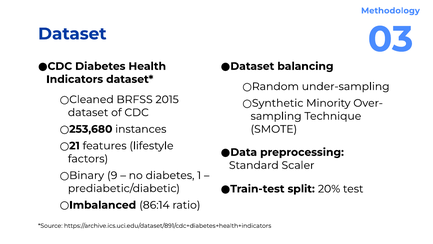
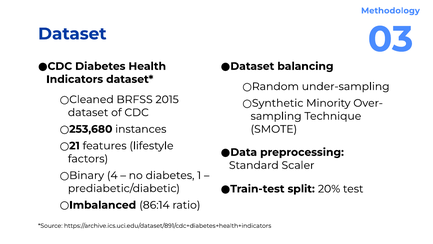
9: 9 -> 4 (112, 175)
